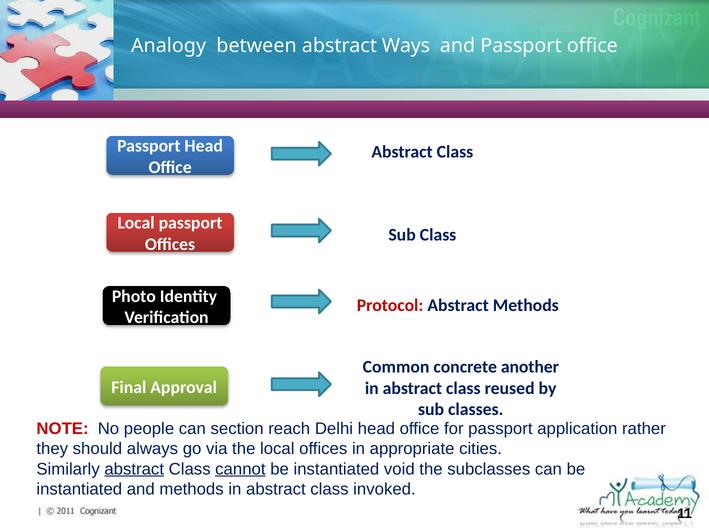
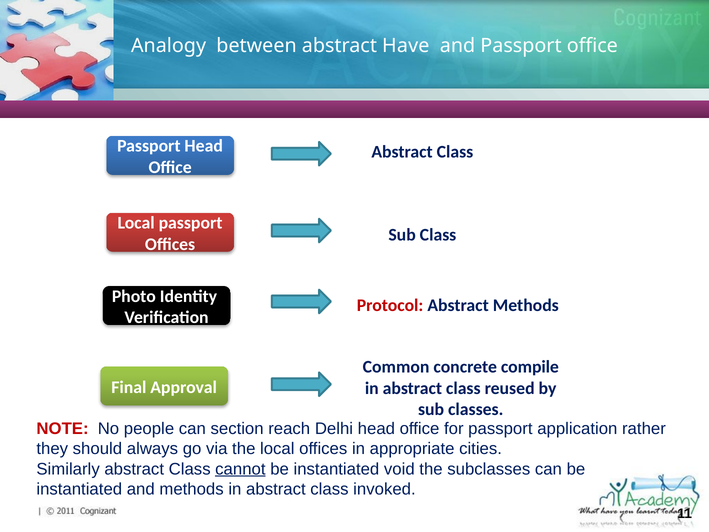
Ways: Ways -> Have (406, 46)
another: another -> compile (530, 367)
abstract underline: present -> none (134, 469)
